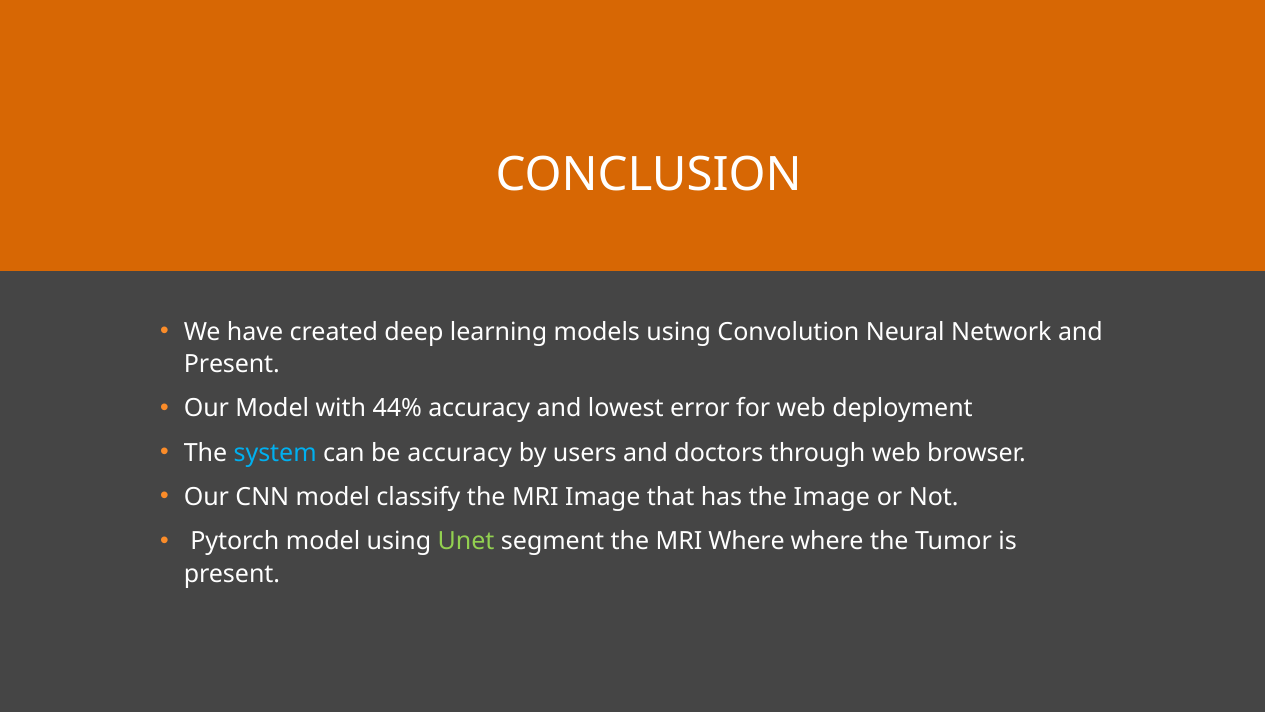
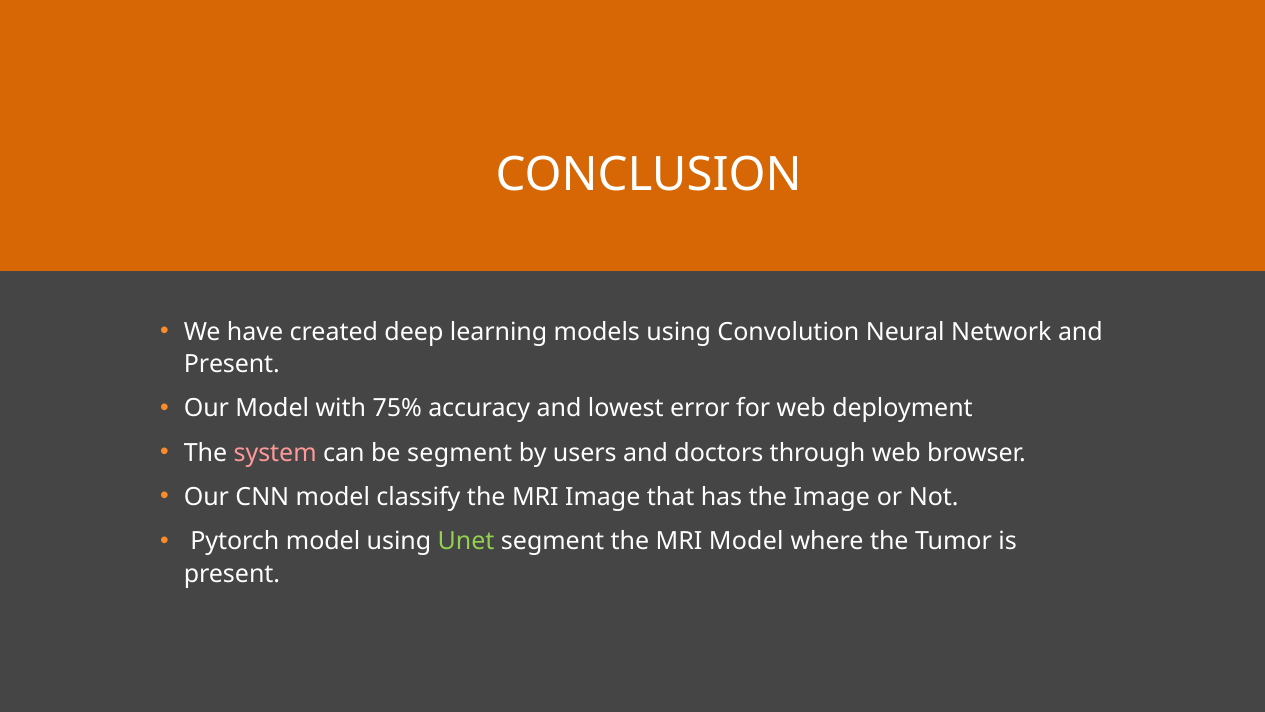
44%: 44% -> 75% (397, 408)
system colour: light blue -> pink (275, 452)
be accuracy: accuracy -> segment (460, 452)
MRI Where: Where -> Model (746, 541)
